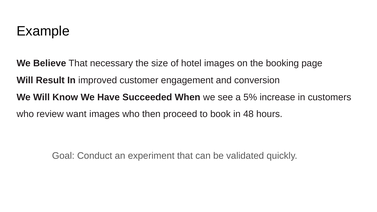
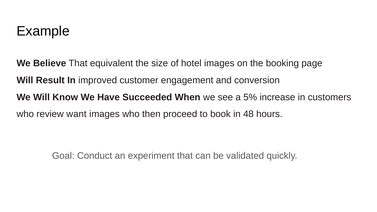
necessary: necessary -> equivalent (112, 63)
